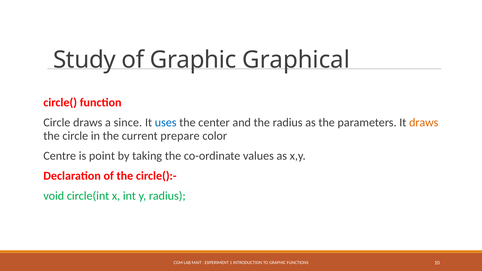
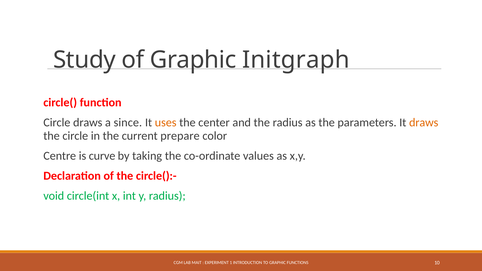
Graphical: Graphical -> Initgraph (296, 60)
uses colour: blue -> orange (166, 123)
point: point -> curve (102, 156)
